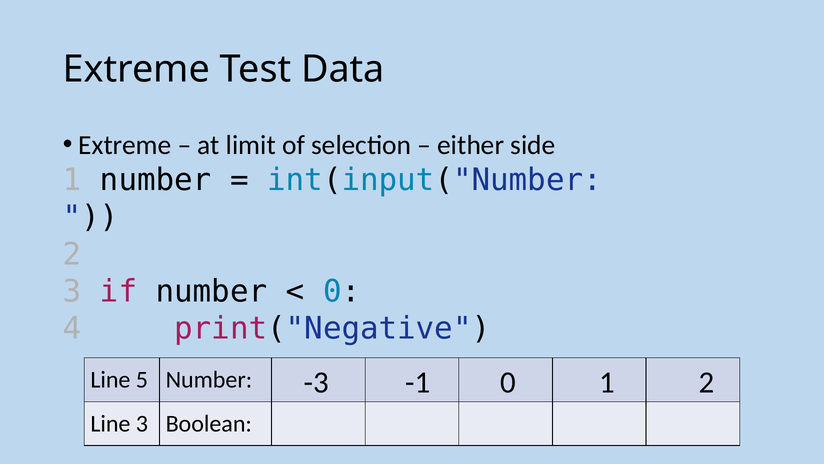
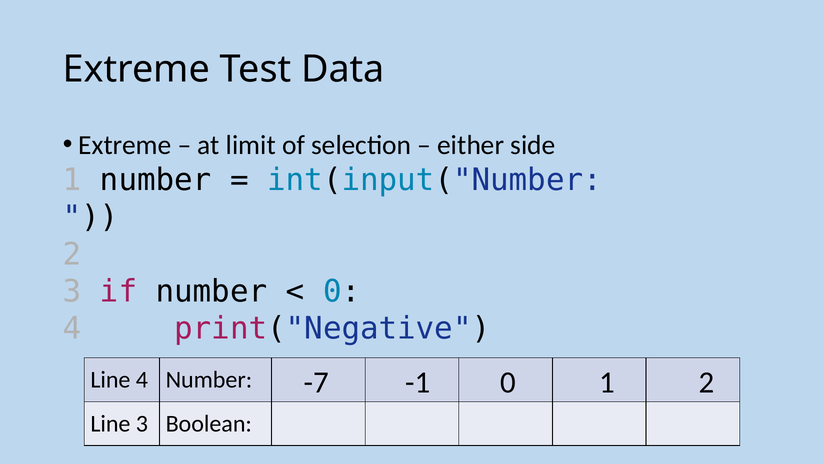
-3: -3 -> -7 (316, 382)
Line 5: 5 -> 4 (142, 380)
